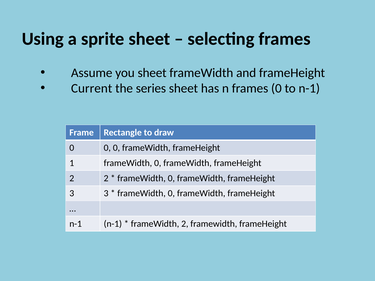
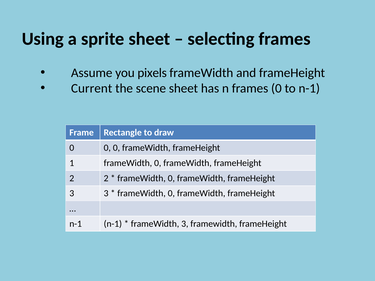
you sheet: sheet -> pixels (152, 73)
series: series -> scene (151, 88)
frameWidth 2: 2 -> 3 (185, 224)
